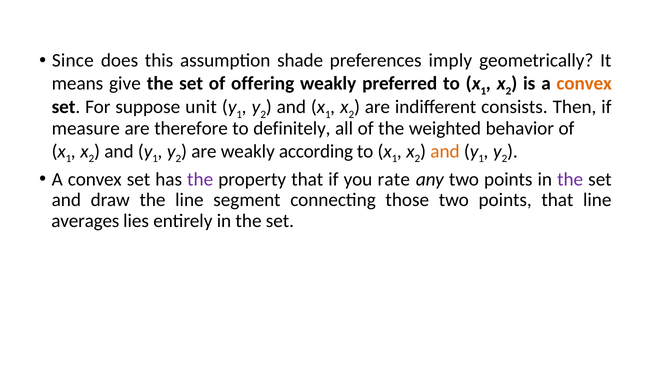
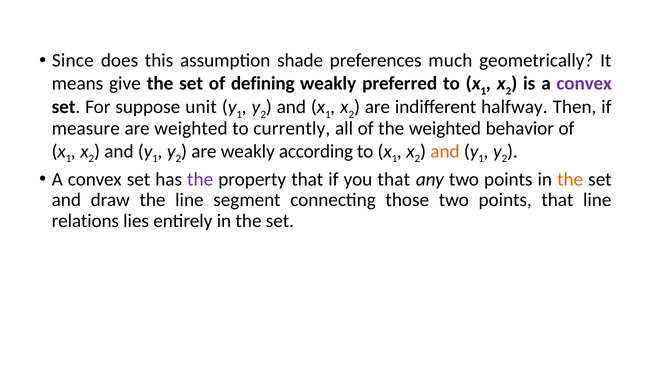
imply: imply -> much (450, 61)
offering: offering -> defining (263, 83)
convex colour: orange -> purple (584, 83)
consists: consists -> halfway (514, 107)
are therefore: therefore -> weighted (191, 128)
definitely: definitely -> currently (292, 128)
you rate: rate -> that (394, 179)
the colour: purple -> orange (570, 179)
averages: averages -> relations (85, 221)
